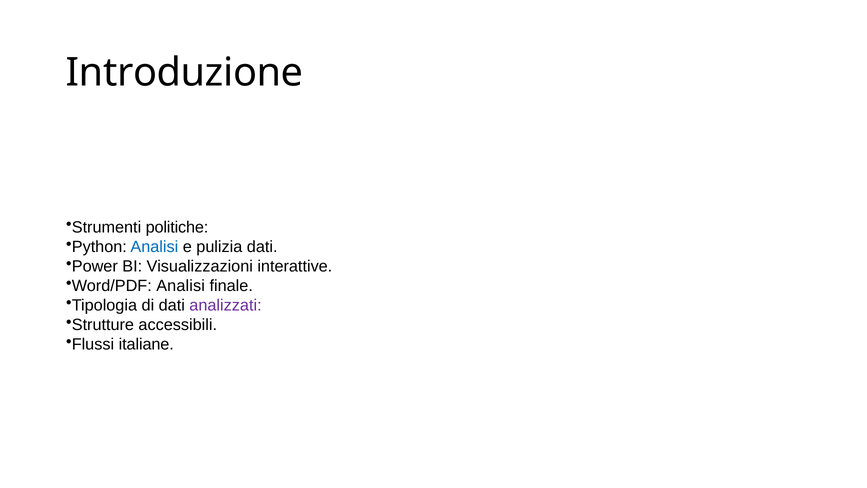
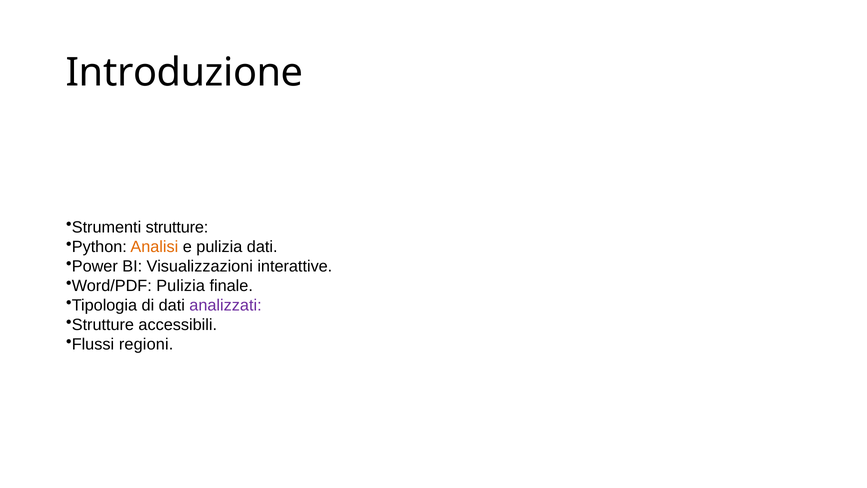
Strumenti politiche: politiche -> strutture (177, 227)
Analisi colour: blue -> orange (154, 247)
Word/PDF Analisi: Analisi -> Pulizia (181, 286)
italiane: italiane -> regioni (146, 344)
